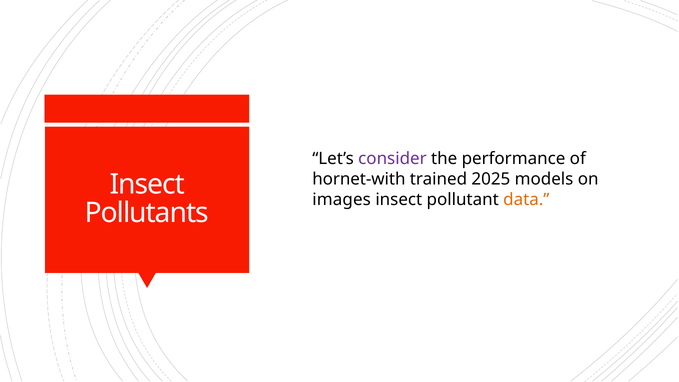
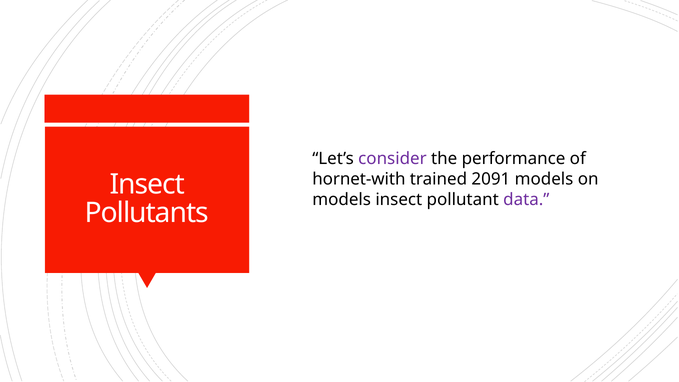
2025: 2025 -> 2091 (491, 179)
images: images -> models (342, 200)
data colour: orange -> purple (526, 200)
